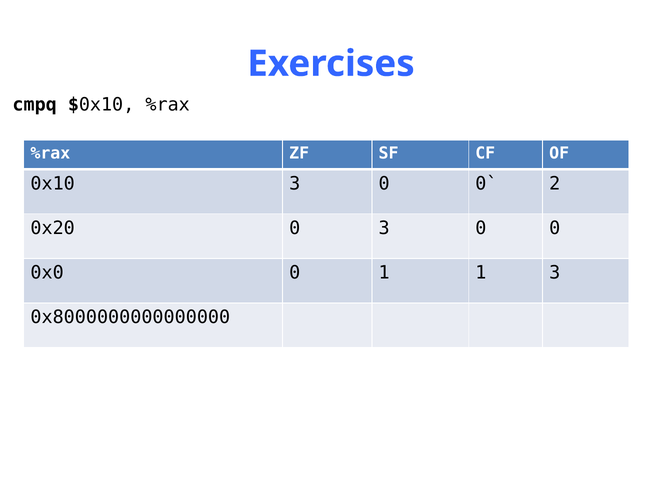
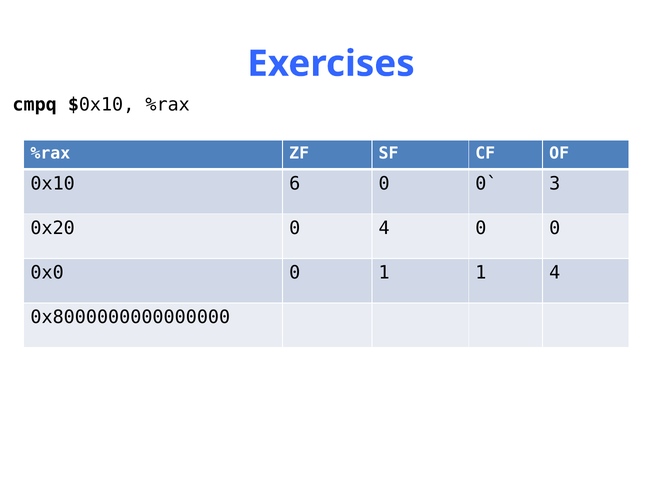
0x10 3: 3 -> 6 (295, 184)
2: 2 -> 3 (555, 184)
0 3: 3 -> 4 (384, 228)
1 3: 3 -> 4 (555, 273)
